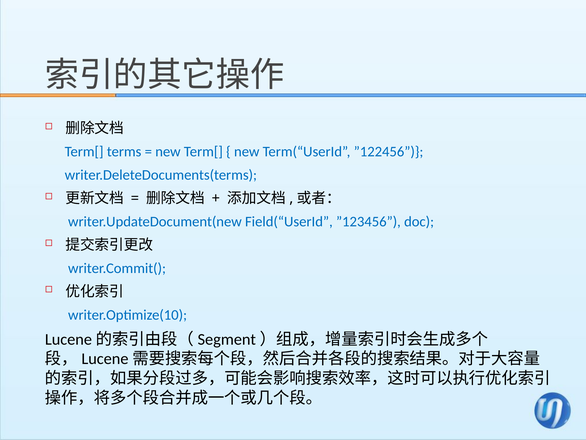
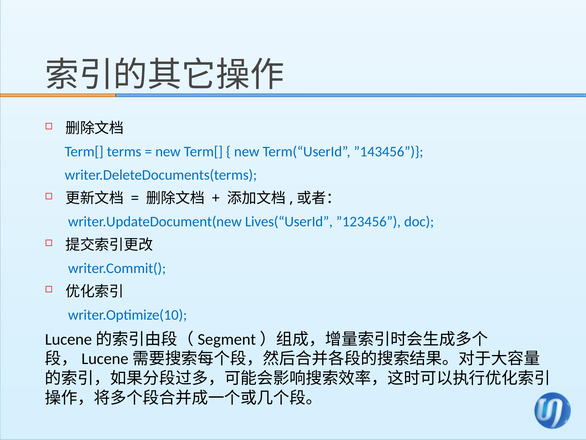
”122456: ”122456 -> ”143456 (389, 152)
Field(“UserId: Field(“UserId -> Lives(“UserId (289, 221)
